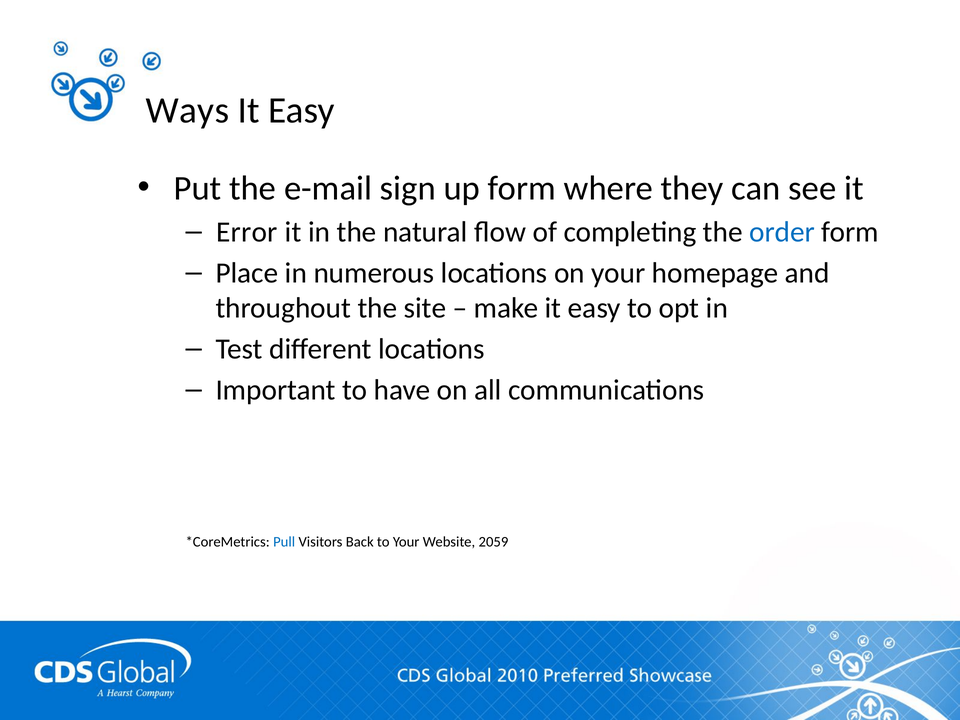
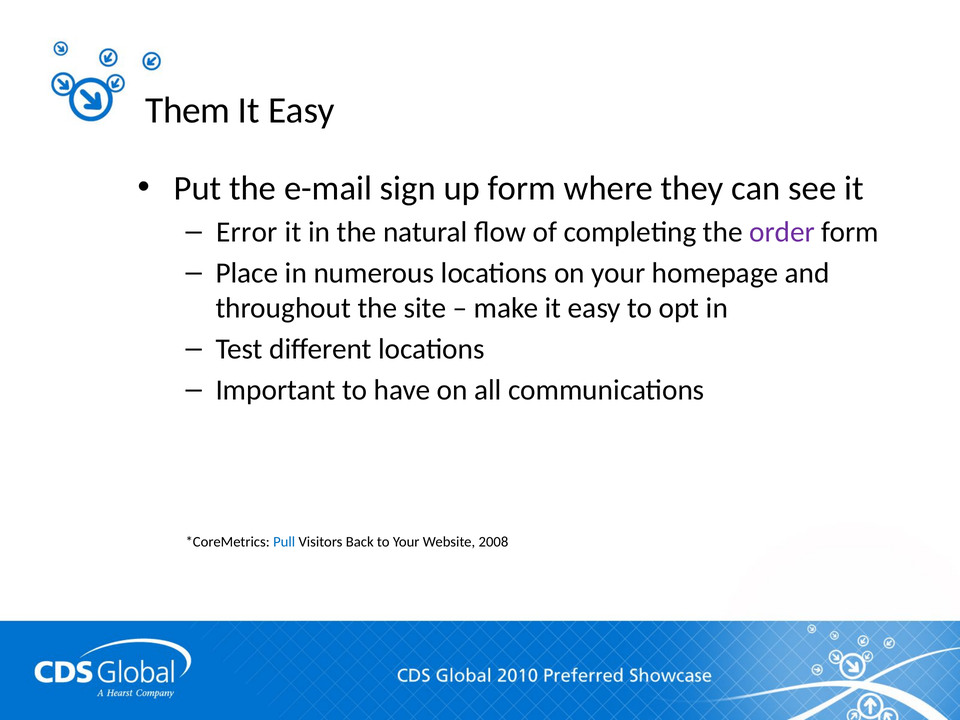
Ways: Ways -> Them (188, 111)
order colour: blue -> purple (782, 232)
2059: 2059 -> 2008 (493, 542)
